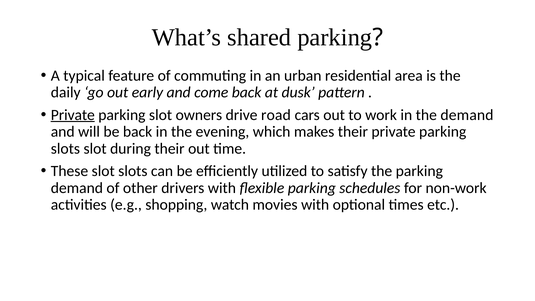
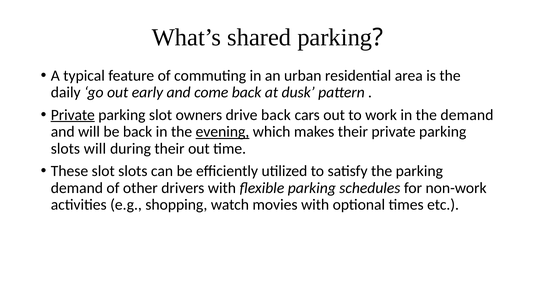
drive road: road -> back (276, 115)
evening underline: none -> present (222, 132)
slots slot: slot -> will (95, 149)
